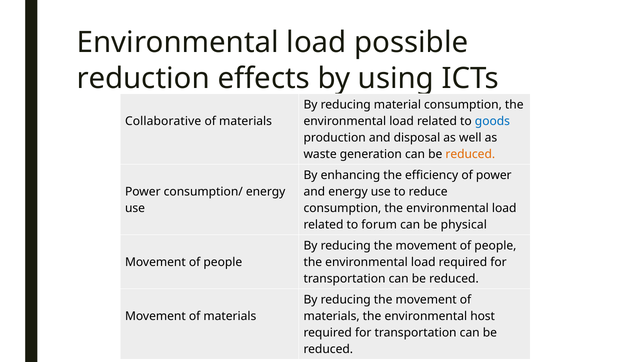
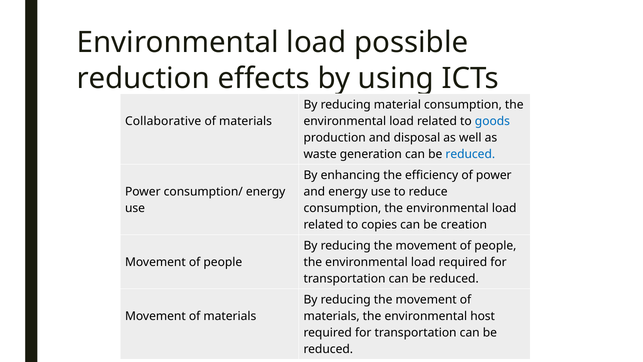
reduced colour: orange -> blue (470, 154)
forum: forum -> copies (379, 224)
physical: physical -> creation (464, 224)
